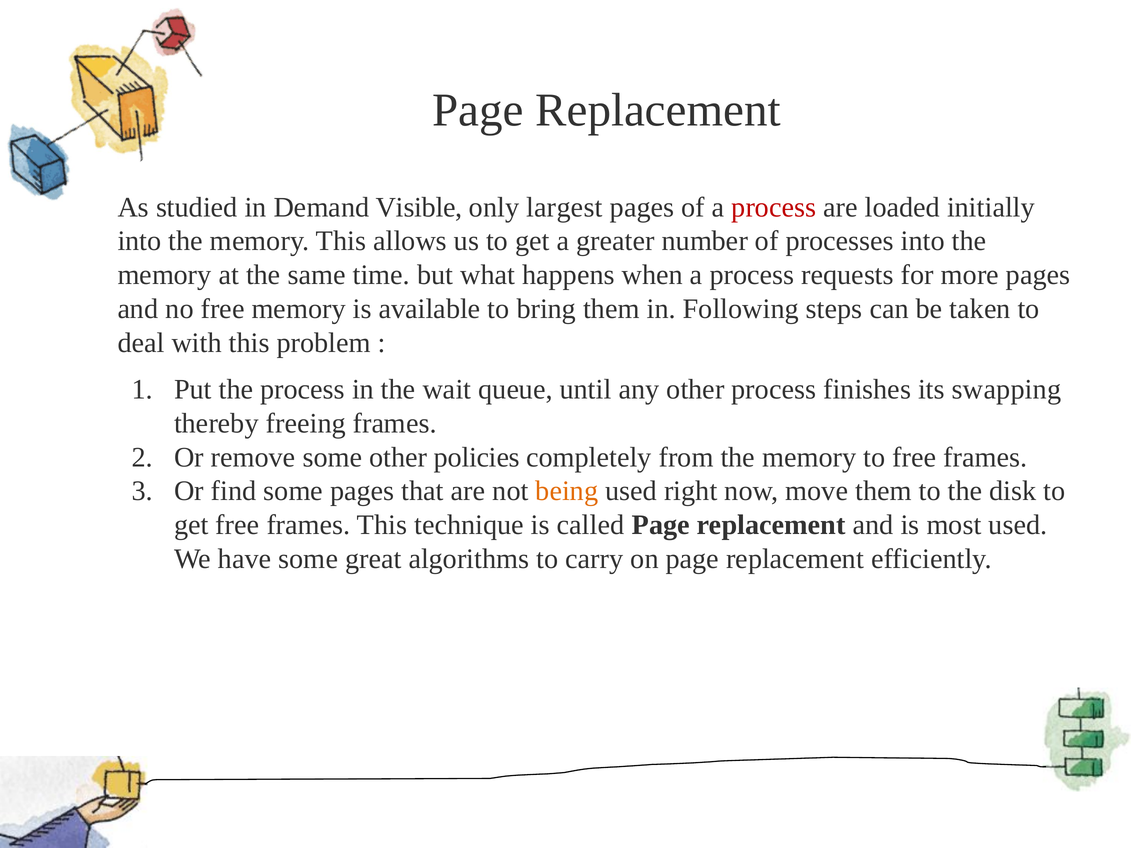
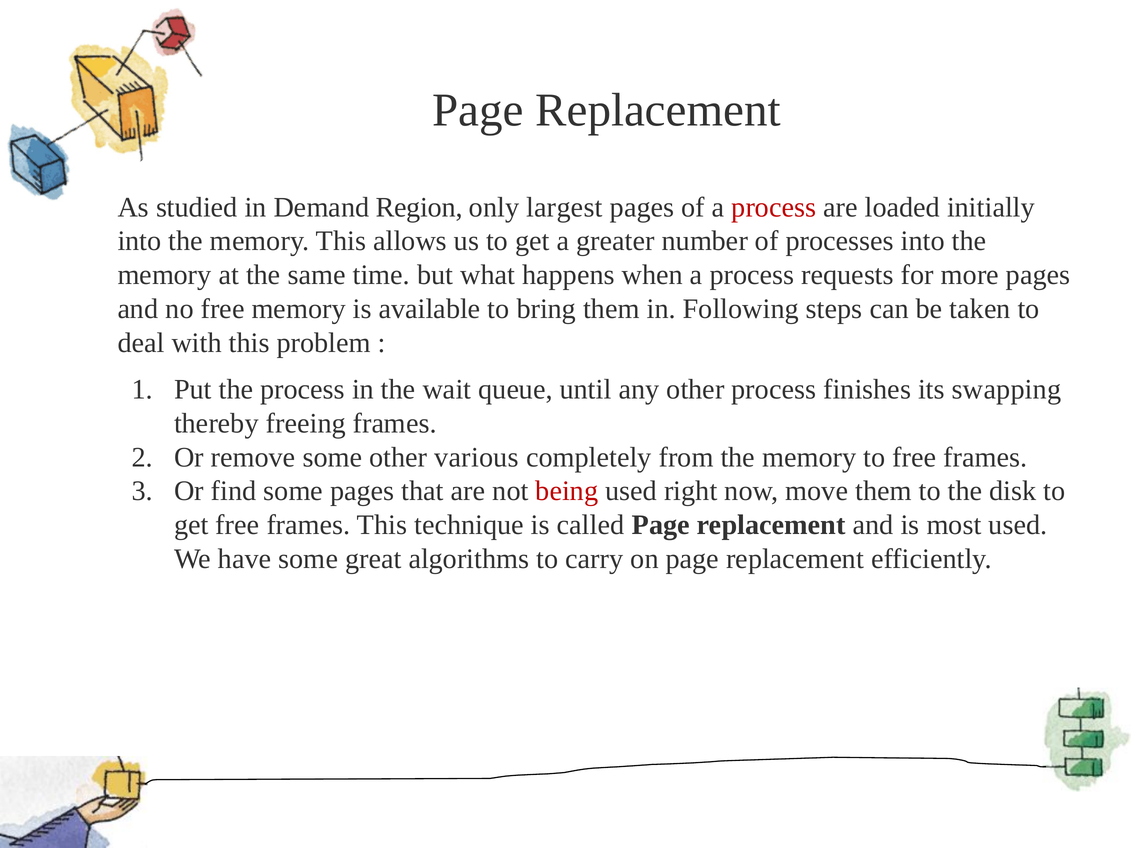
Visible: Visible -> Region (419, 207)
policies: policies -> various (477, 457)
being colour: orange -> red (567, 491)
